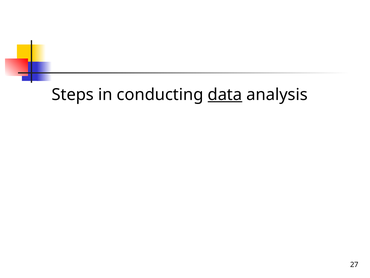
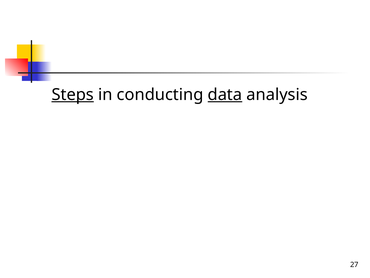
Steps underline: none -> present (73, 95)
